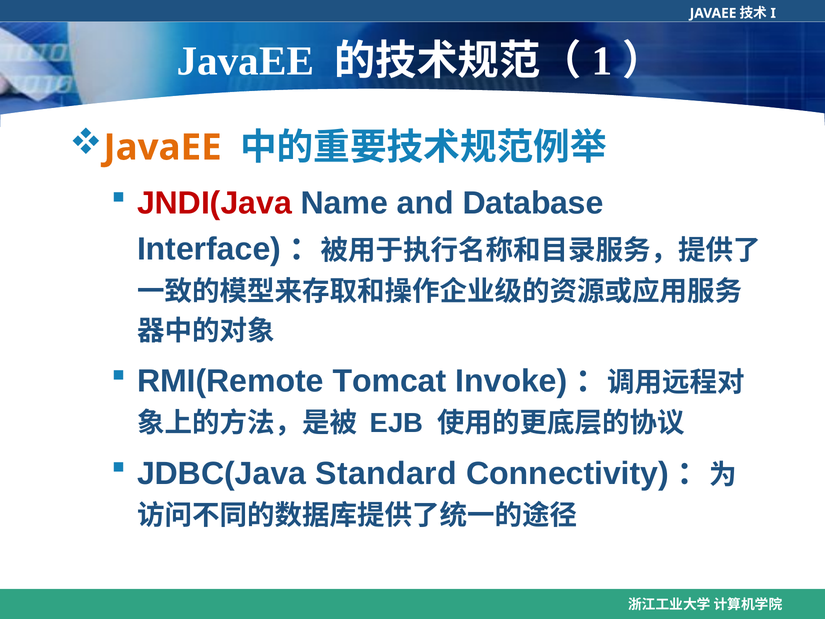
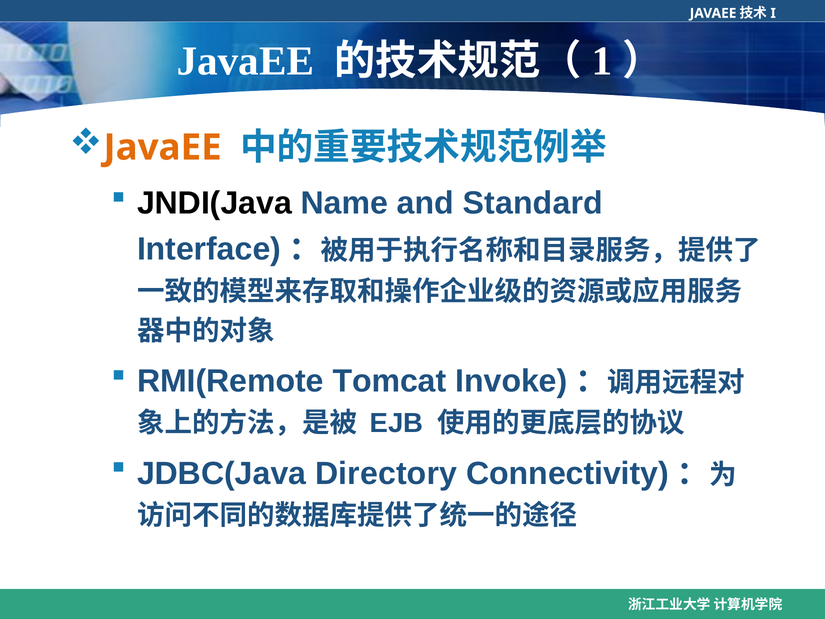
JNDI(Java colour: red -> black (214, 203)
Database: Database -> Standard (533, 203)
Standard: Standard -> Directory (386, 473)
